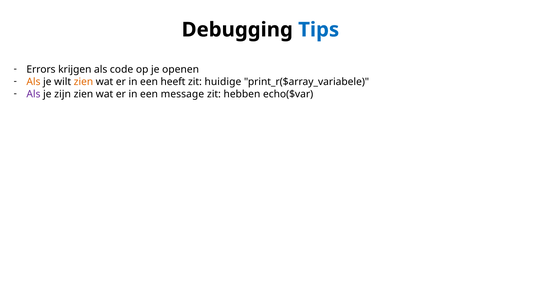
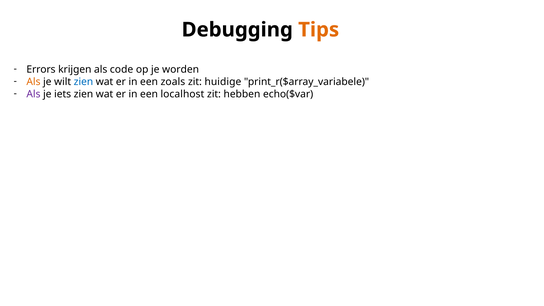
Tips colour: blue -> orange (319, 30)
openen: openen -> worden (181, 70)
zien colour: orange -> blue (83, 82)
heeft: heeft -> zoals (173, 82)
zijn: zijn -> iets (63, 94)
message: message -> localhost (182, 94)
